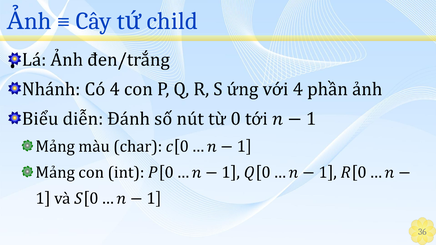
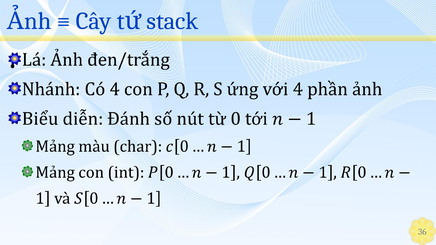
child: child -> stack (172, 21)
